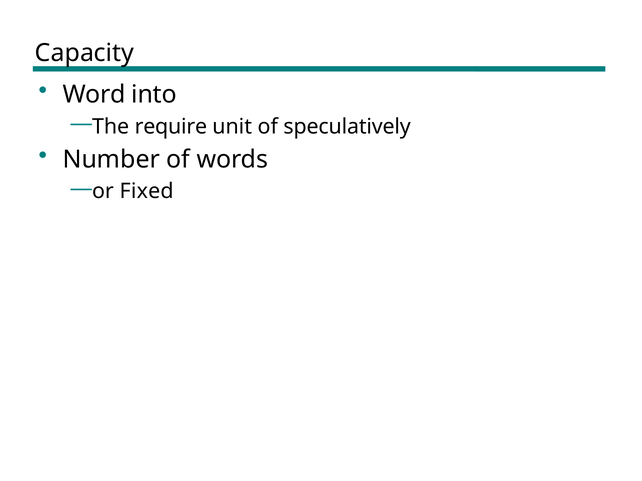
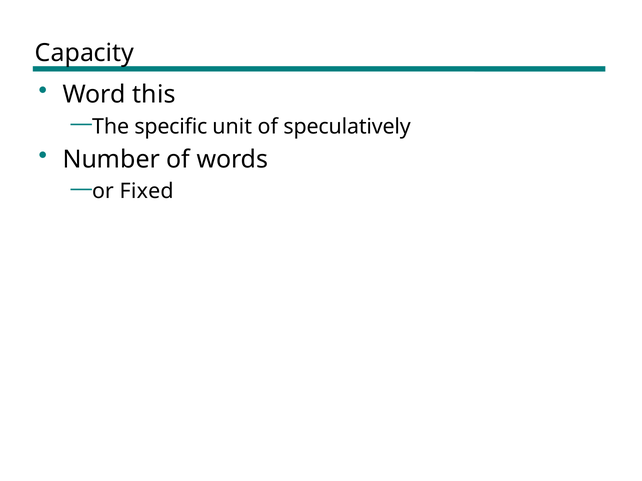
into: into -> this (154, 95)
require: require -> specific (171, 127)
